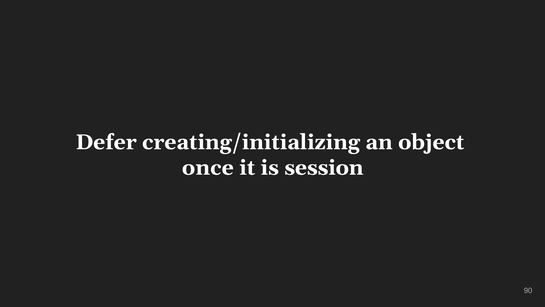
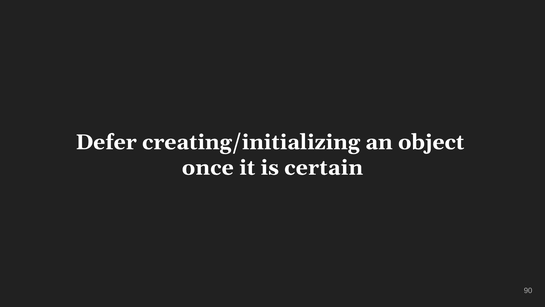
session: session -> certain (324, 167)
